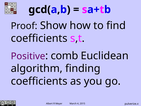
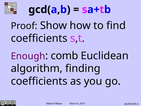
Positive: Positive -> Enough (28, 56)
